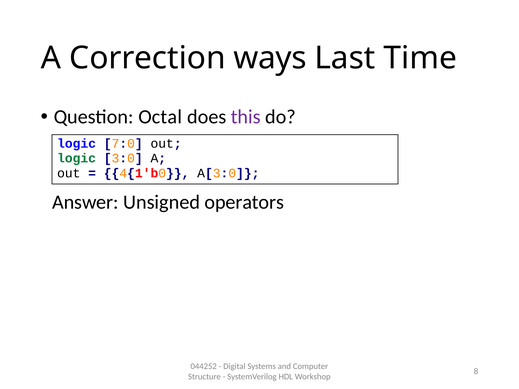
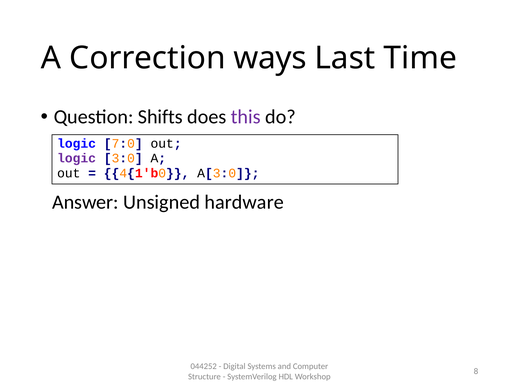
Octal: Octal -> Shifts (160, 117)
logic colour: green -> purple (77, 158)
operators: operators -> hardware (244, 202)
